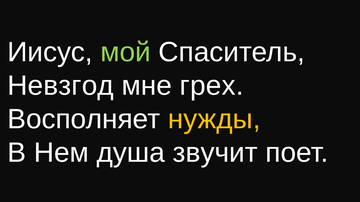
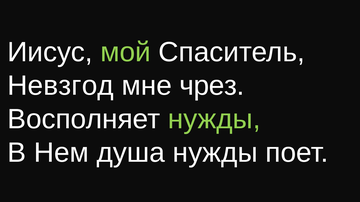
грех: грех -> чрез (212, 86)
нужды colour: yellow -> light green (214, 119)
душа звучит: звучит -> нужды (215, 153)
